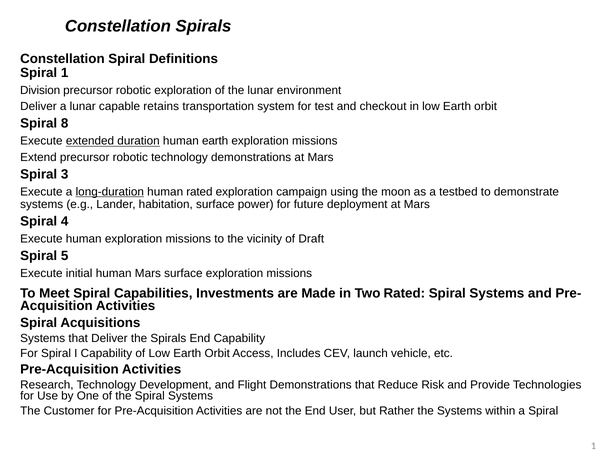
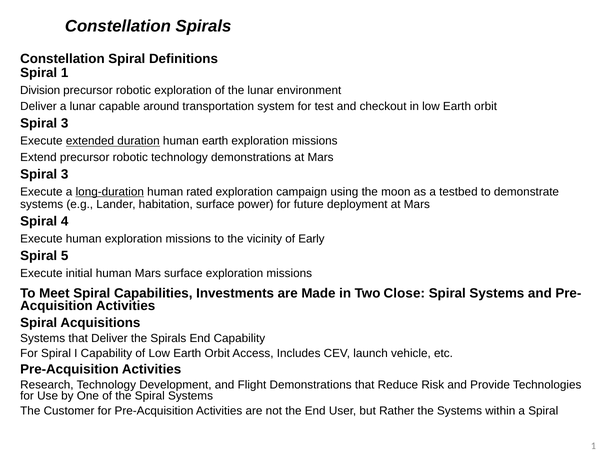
retains: retains -> around (161, 107)
8: 8 -> 3 (65, 124)
Draft: Draft -> Early (311, 239)
Two Rated: Rated -> Close (404, 294)
